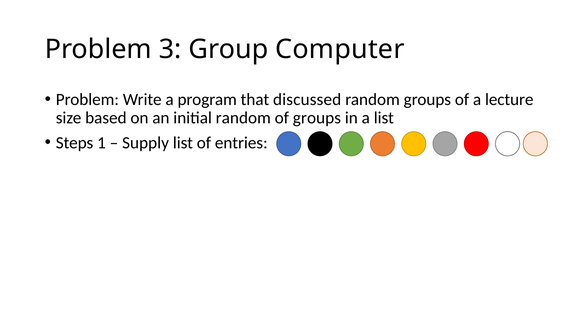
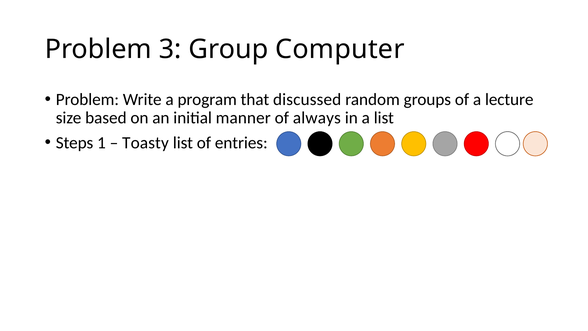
initial random: random -> manner (243, 118)
of groups: groups -> always (317, 118)
Supply: Supply -> Toasty (145, 143)
